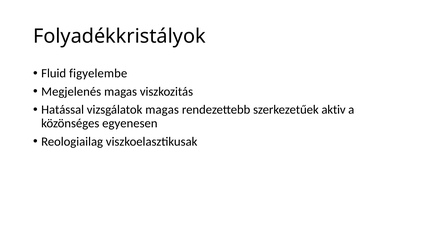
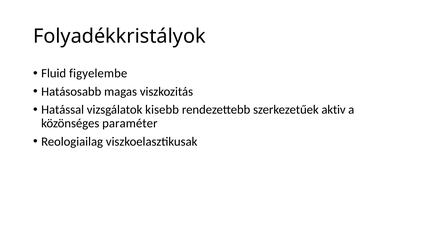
Megjelenés: Megjelenés -> Hatásosabb (71, 92)
vizsgálatok magas: magas -> kisebb (162, 110)
egyenesen: egyenesen -> paraméter (130, 123)
